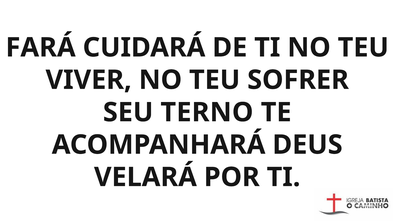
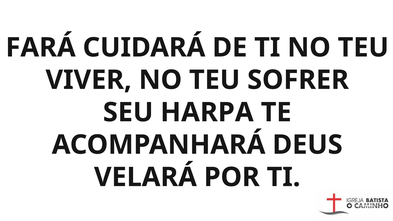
TERNO: TERNO -> HARPA (207, 112)
